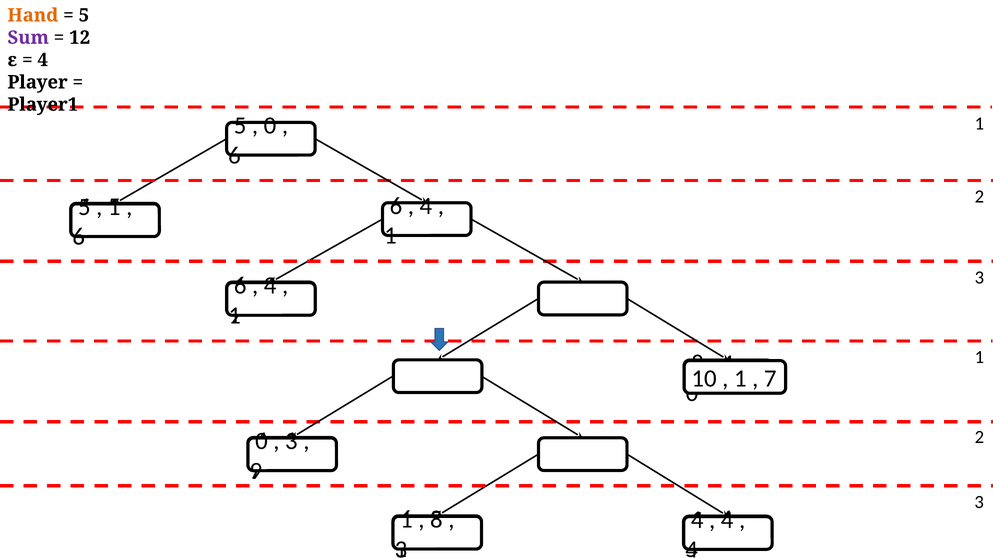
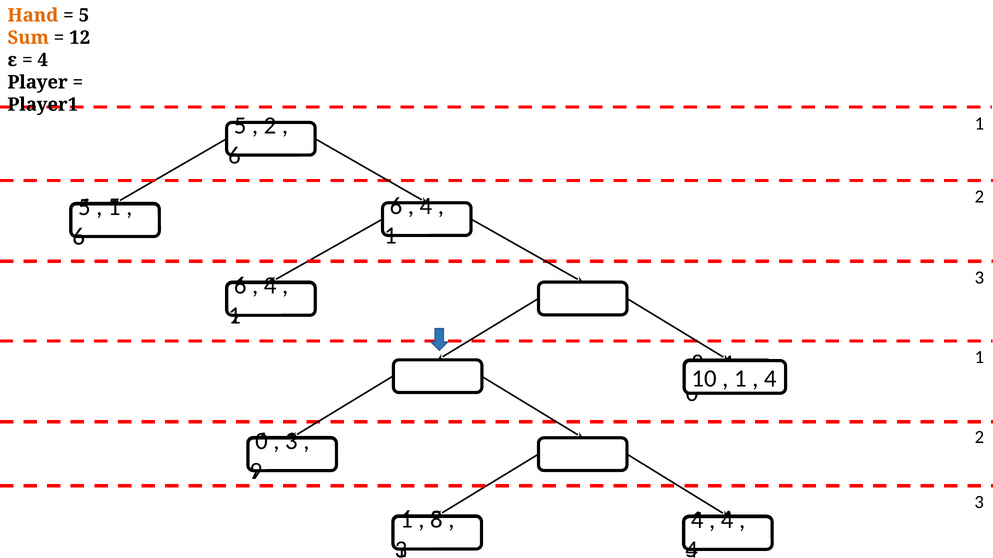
Sum colour: purple -> orange (28, 38)
0: 0 -> 2 (270, 126)
7: 7 -> 4 (770, 379)
